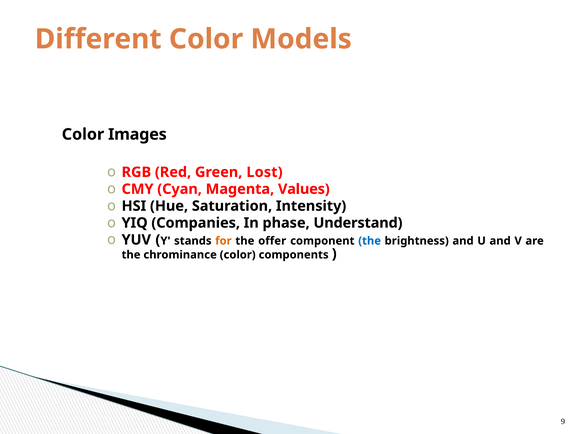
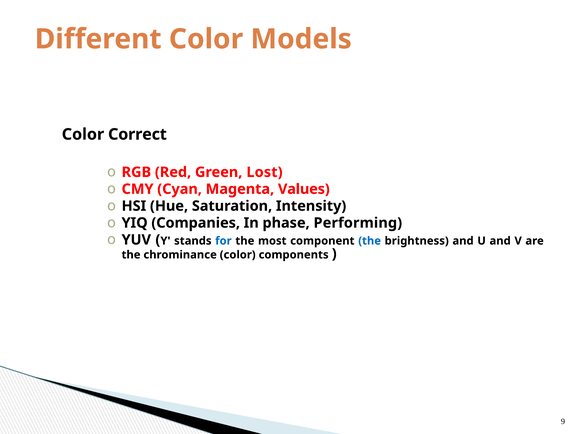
Images: Images -> Correct (137, 134)
Understand: Understand -> Performing (358, 223)
for colour: orange -> blue (223, 241)
offer: offer -> most (272, 241)
